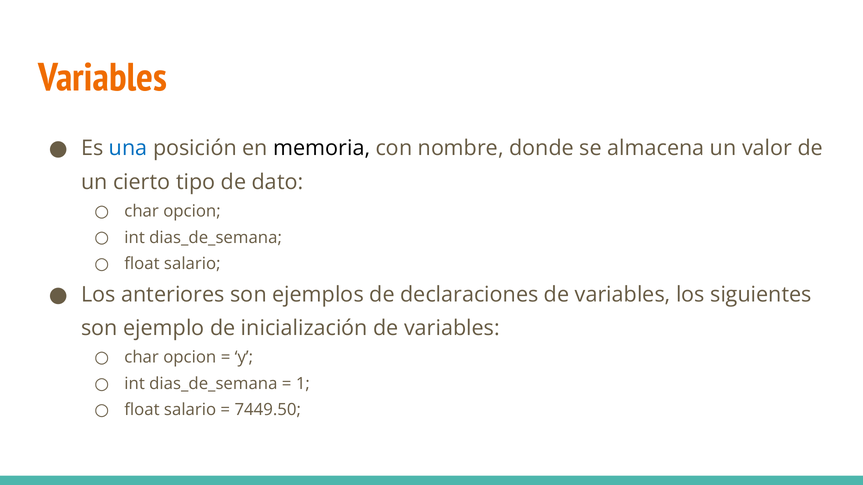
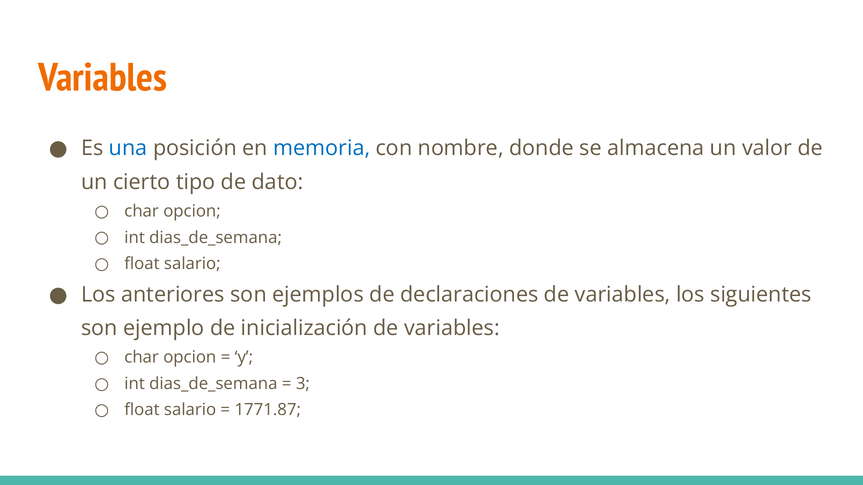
memoria colour: black -> blue (322, 148)
1: 1 -> 3 (303, 384)
7449.50: 7449.50 -> 1771.87 (268, 410)
